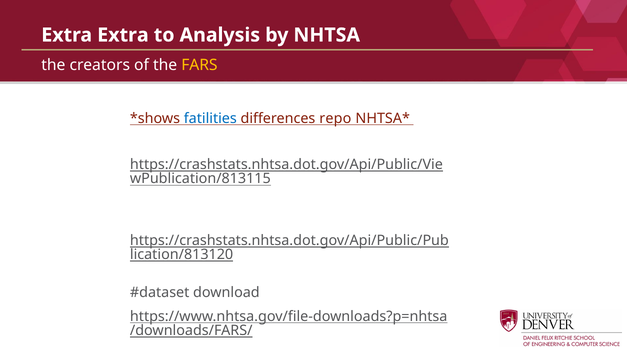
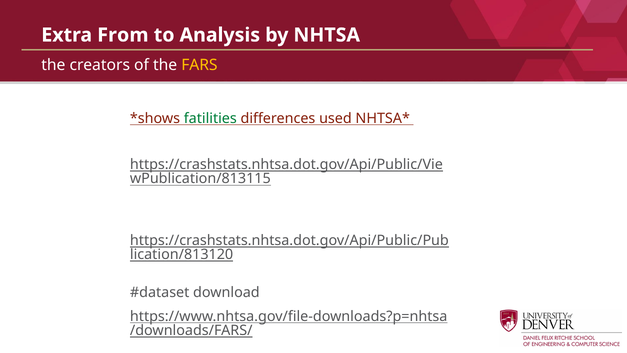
Extra Extra: Extra -> From (123, 35)
fatilities colour: blue -> green (210, 118)
repo: repo -> used (335, 118)
